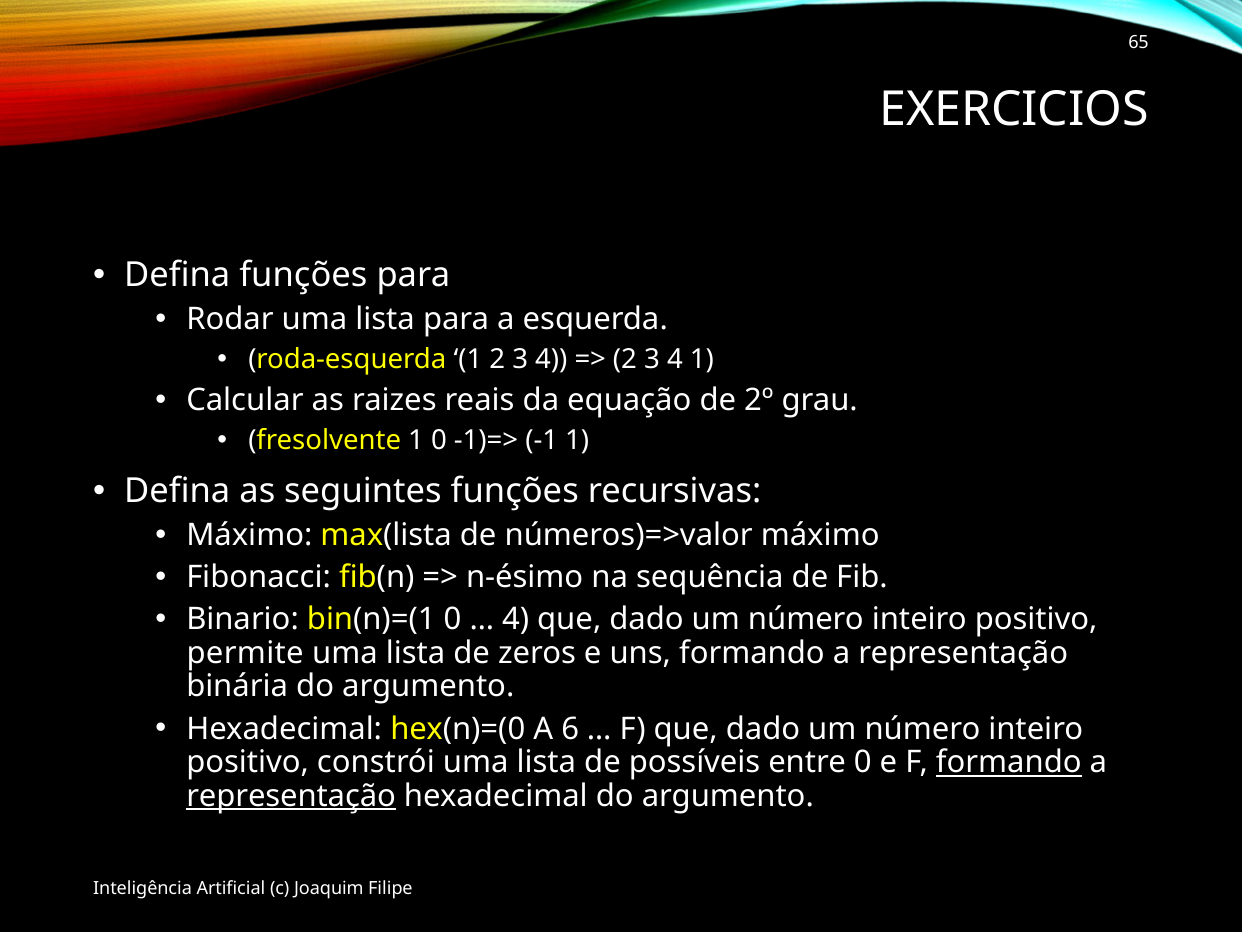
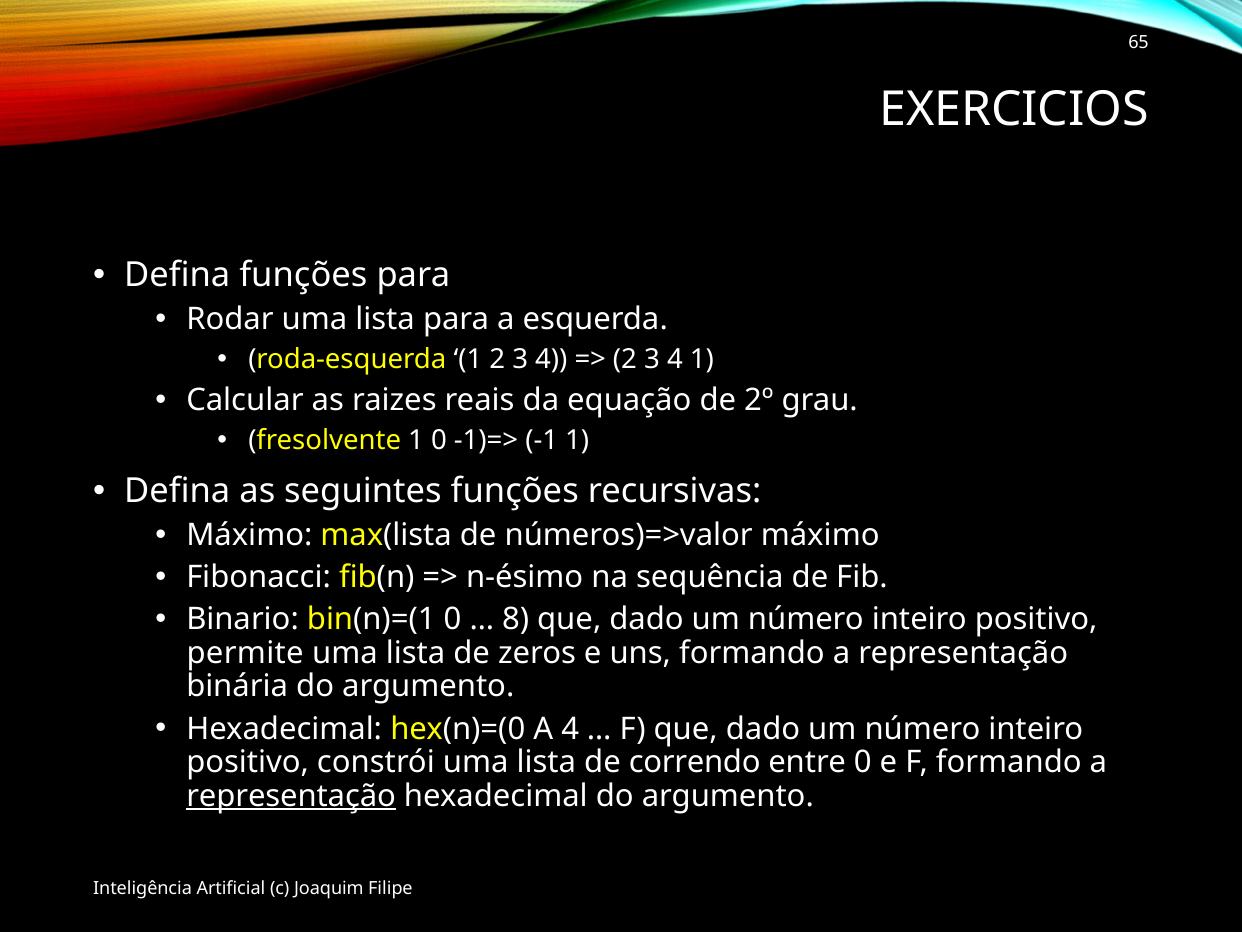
4: 4 -> 8 (516, 619)
A 6: 6 -> 4 (570, 728)
possíveis: possíveis -> correndo (695, 762)
formando underline: present -> none (1009, 762)
